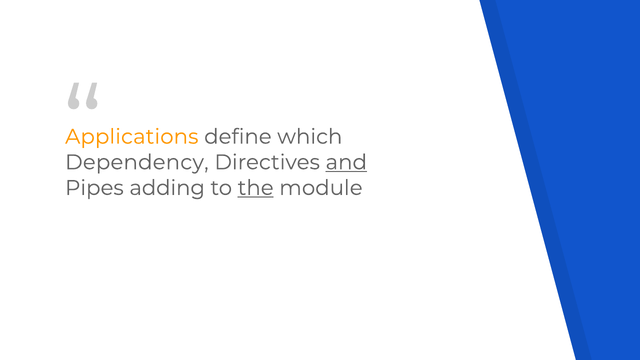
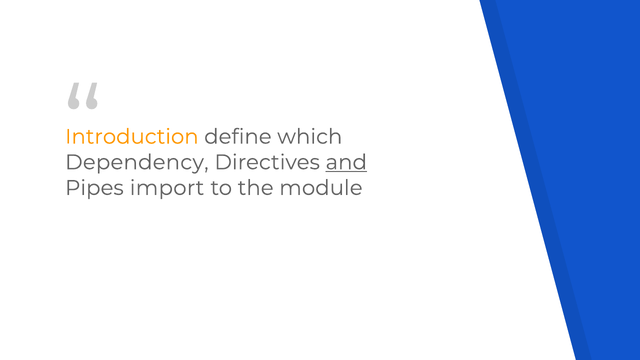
Applications: Applications -> Introduction (132, 137)
adding: adding -> import (167, 188)
the underline: present -> none (256, 188)
